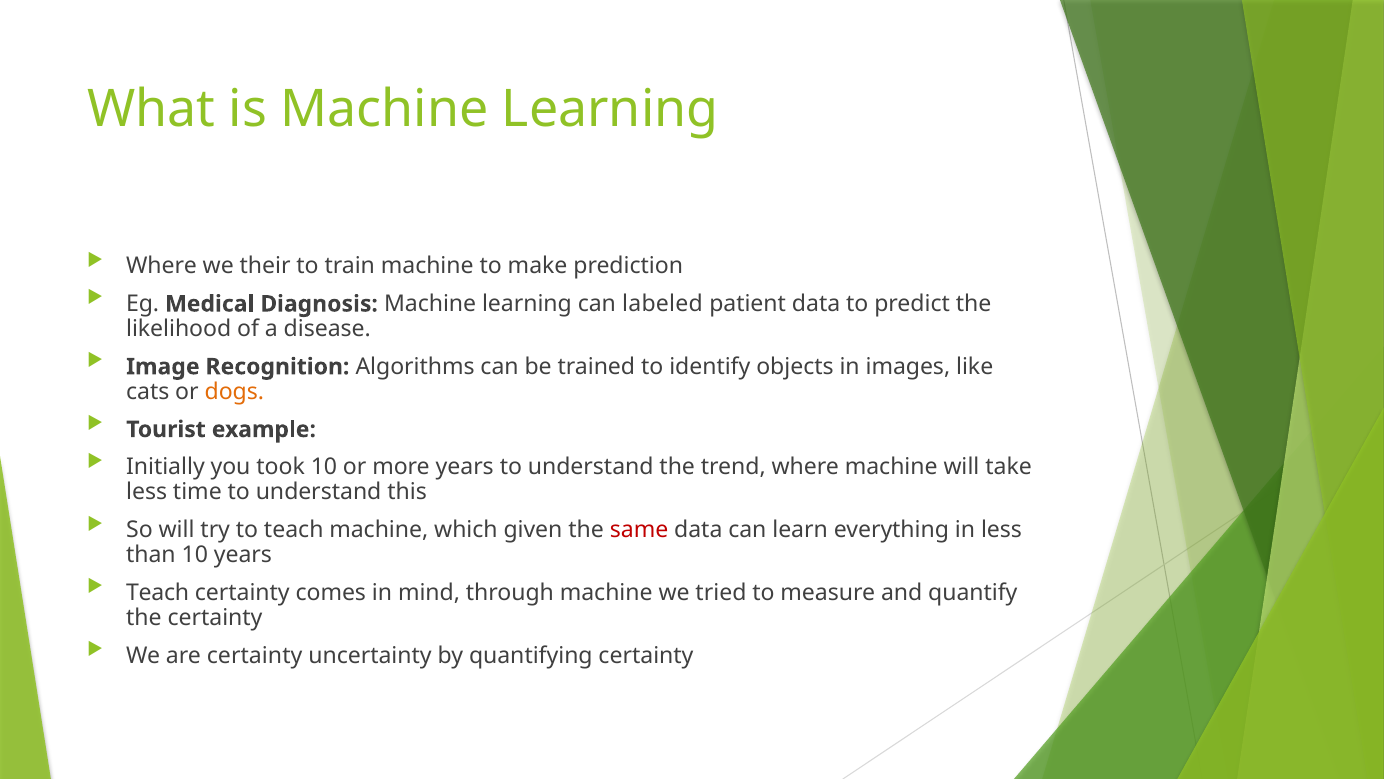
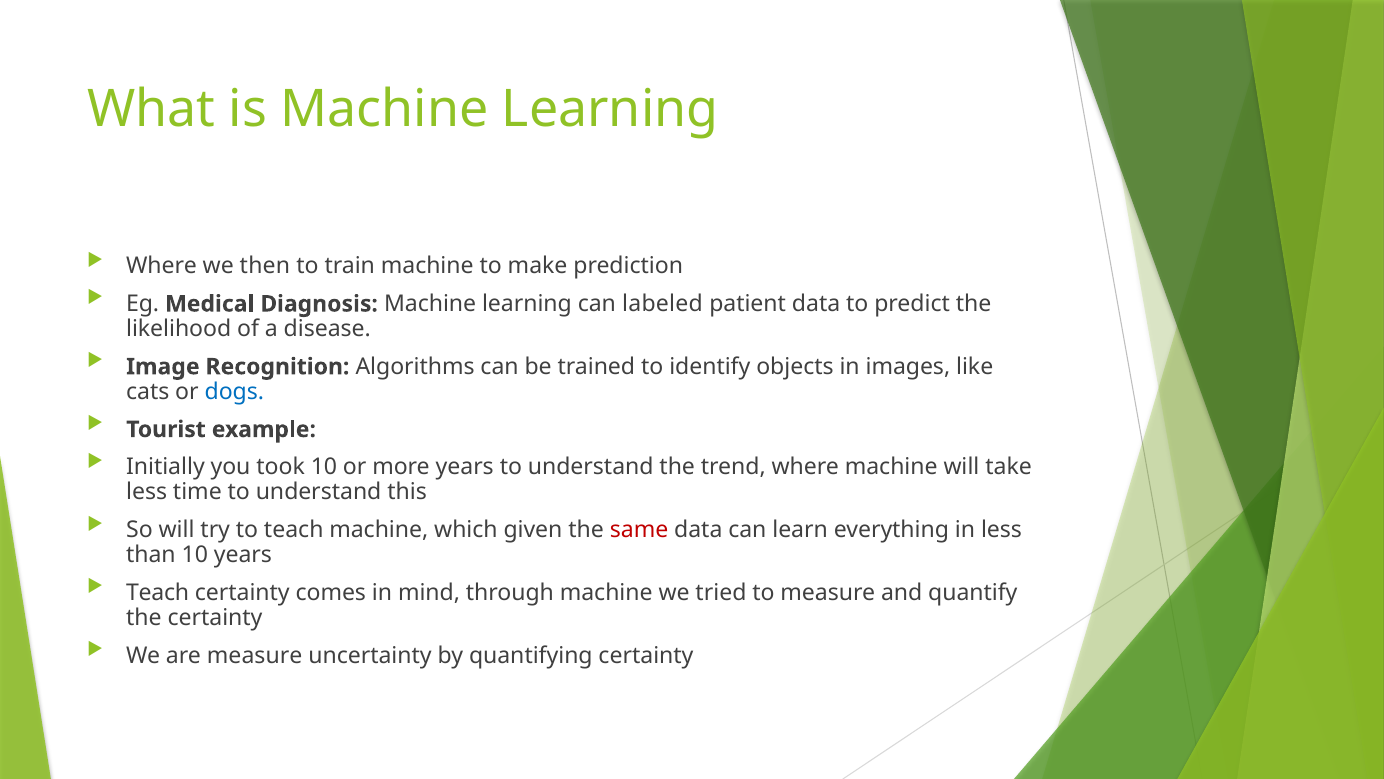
their: their -> then (265, 266)
dogs colour: orange -> blue (234, 391)
are certainty: certainty -> measure (255, 655)
